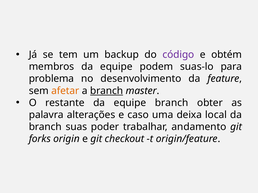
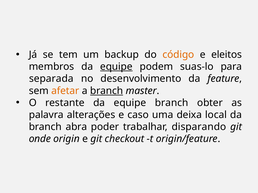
código colour: purple -> orange (178, 55)
obtém: obtém -> eleitos (227, 55)
equipe underline: none -> present (116, 67)
problema: problema -> separada (51, 79)
suas: suas -> abra (76, 127)
andamento: andamento -> disparando (199, 127)
forks: forks -> onde (40, 139)
